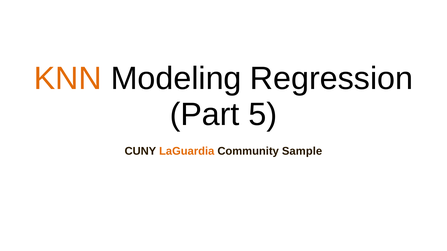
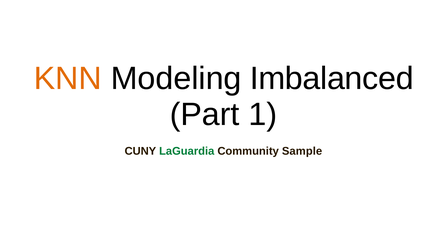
Regression: Regression -> Imbalanced (332, 79)
5: 5 -> 1 (263, 115)
LaGuardia colour: orange -> green (187, 151)
